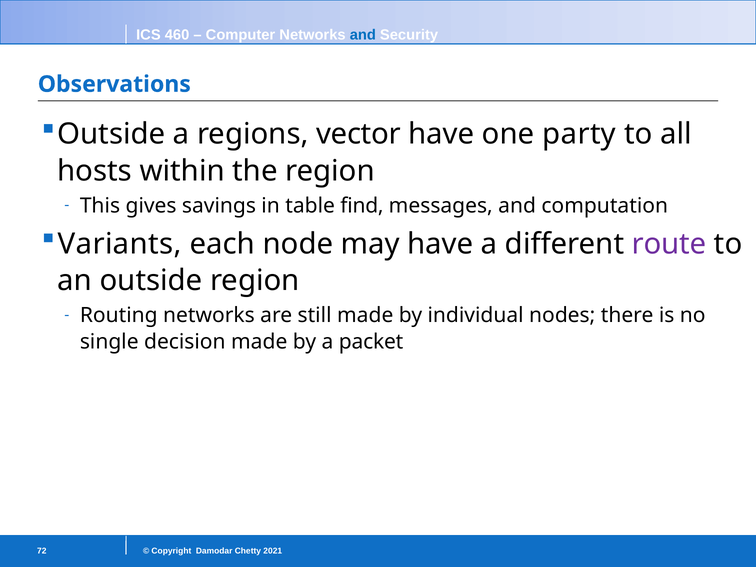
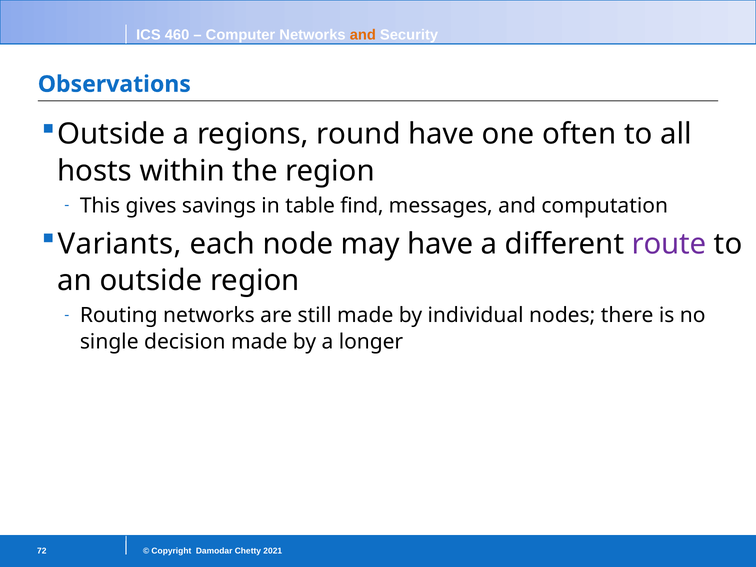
and colour: blue -> orange (363, 35)
vector: vector -> round (358, 134)
party: party -> often (579, 134)
packet: packet -> longer (371, 342)
